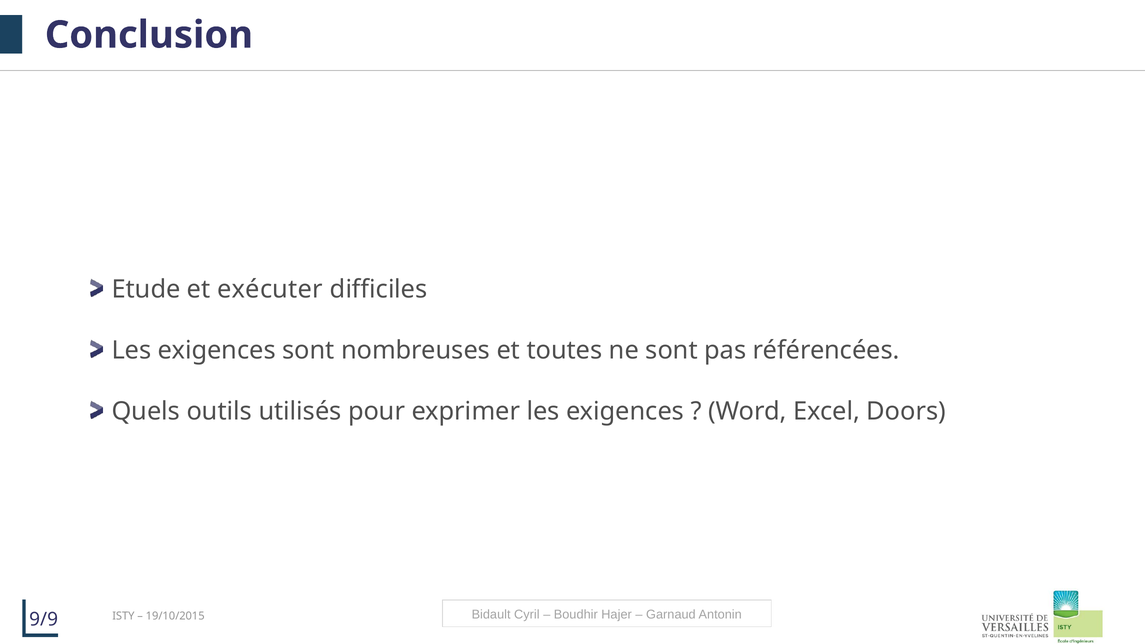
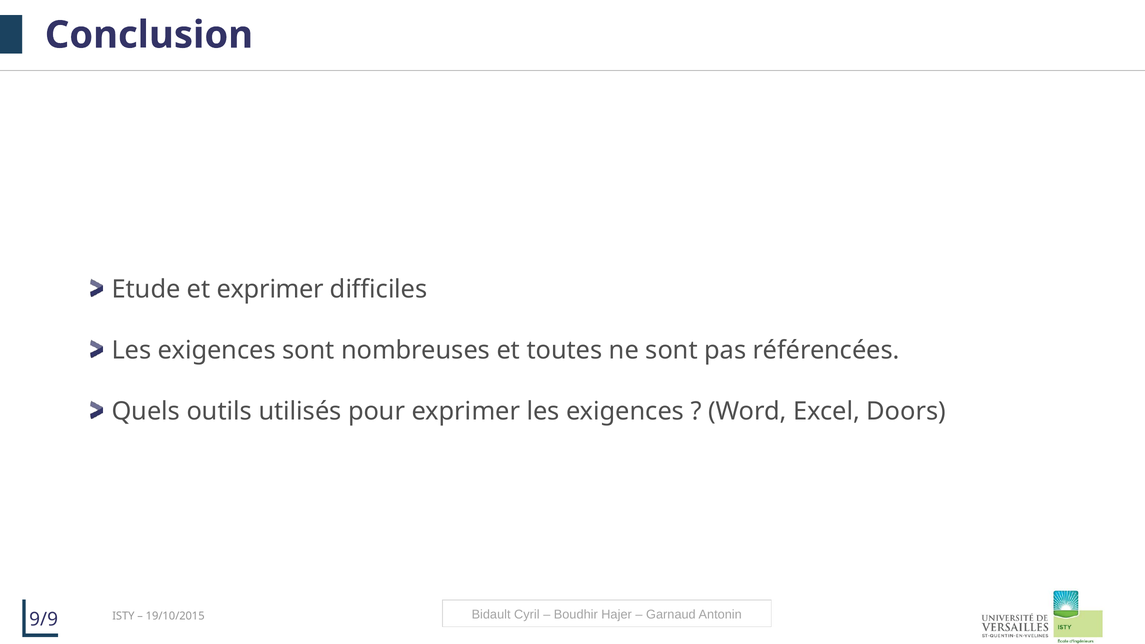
et exécuter: exécuter -> exprimer (270, 290)
